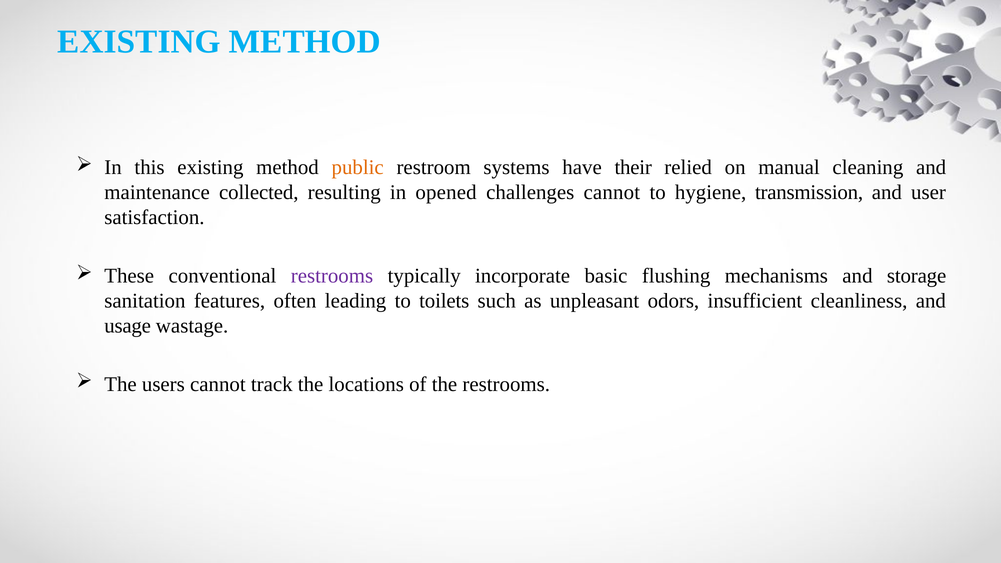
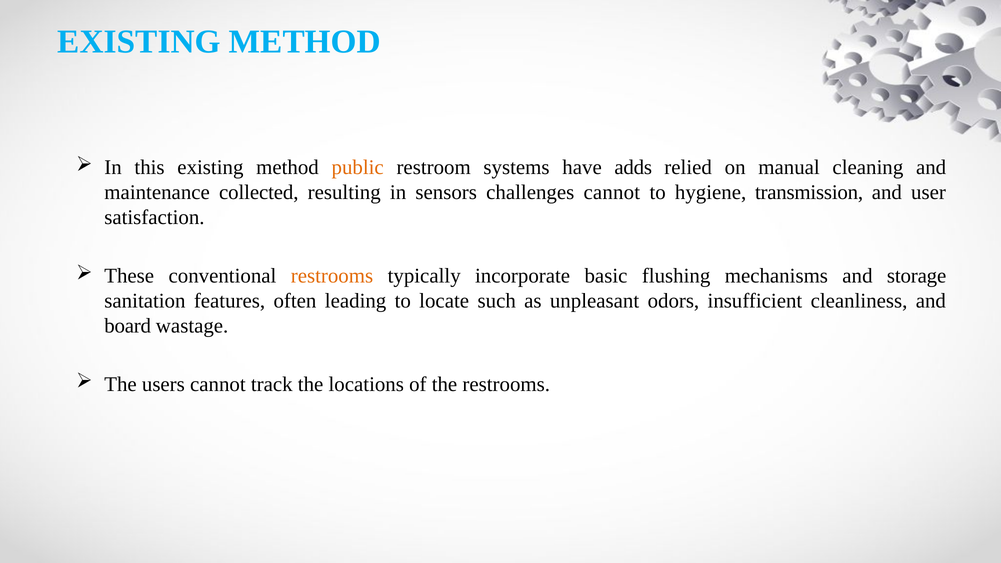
their: their -> adds (633, 168)
opened: opened -> sensors (446, 193)
restrooms colour: purple -> orange (332, 276)
toilets: toilets -> locate (444, 301)
usage: usage -> board (128, 326)
